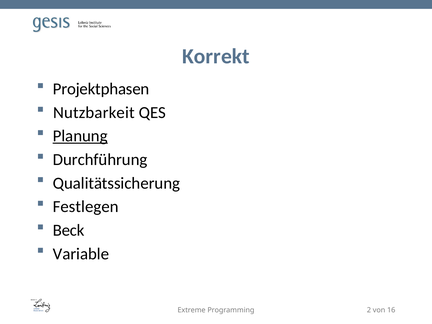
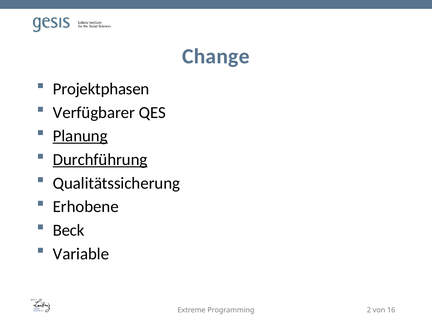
Korrekt: Korrekt -> Change (216, 56)
Nutzbarkeit: Nutzbarkeit -> Verfügbarer (94, 113)
Durchführung underline: none -> present (100, 160)
Festlegen: Festlegen -> Erhobene (86, 207)
